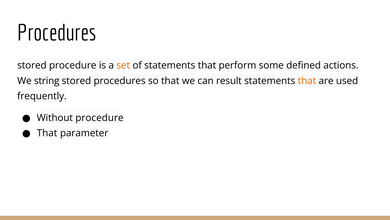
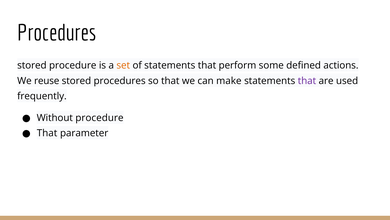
string: string -> reuse (47, 81)
result: result -> make (229, 81)
that colour: orange -> purple (307, 81)
